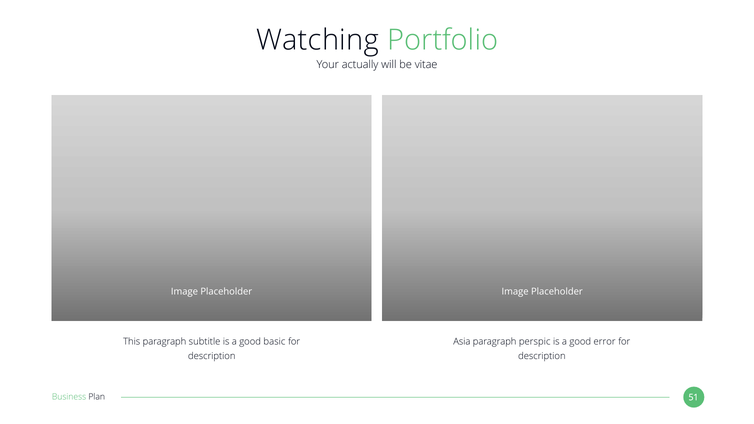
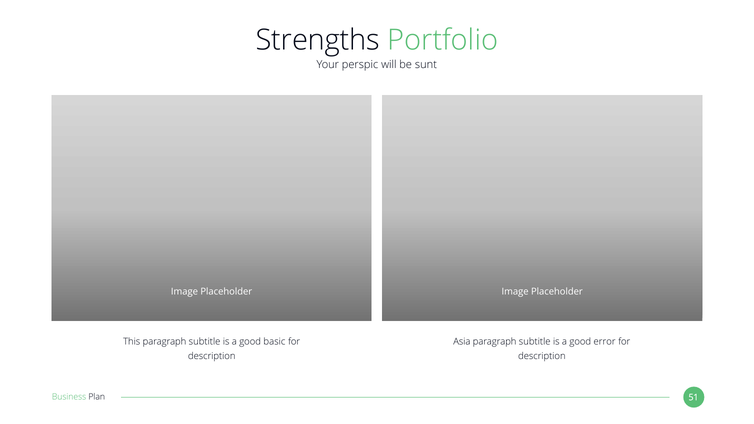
Watching: Watching -> Strengths (318, 40)
actually: actually -> perspic (360, 65)
vitae: vitae -> sunt (426, 65)
perspic: perspic -> subtitle (535, 342)
